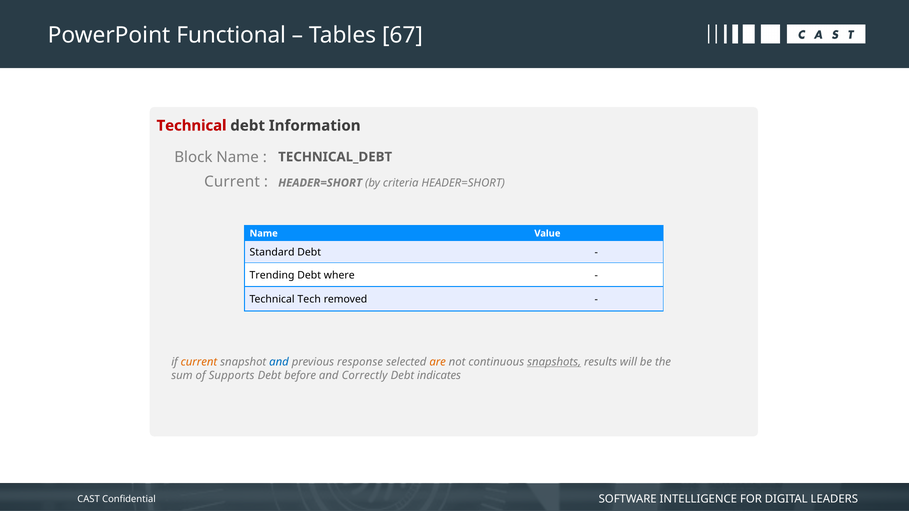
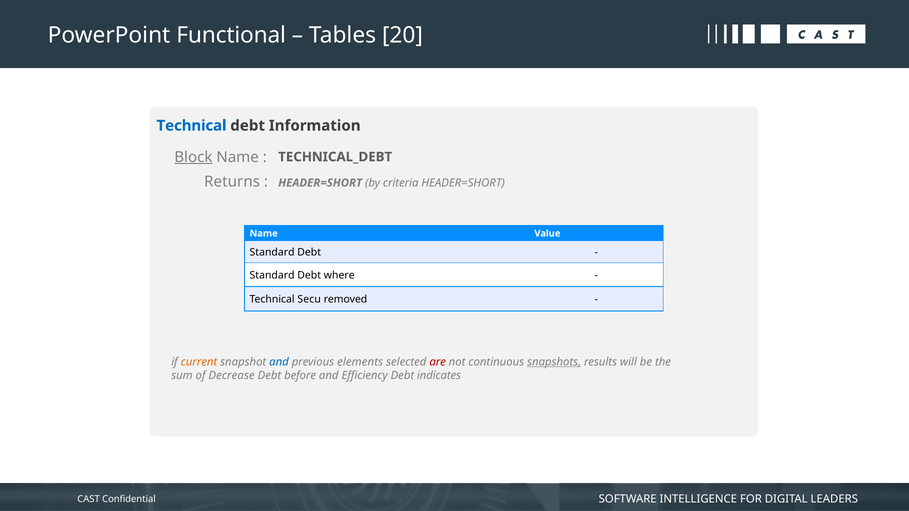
67: 67 -> 20 (402, 35)
Technical colour: red -> blue (192, 126)
Block underline: none -> present (193, 157)
Current: Current -> Returns (232, 182)
Trending: Trending -> Standard (272, 275)
Tech: Tech -> Secu (309, 300)
response: response -> elements (360, 362)
are colour: orange -> red (438, 362)
Supports: Supports -> Decrease (232, 376)
Correctly: Correctly -> Efficiency (365, 376)
